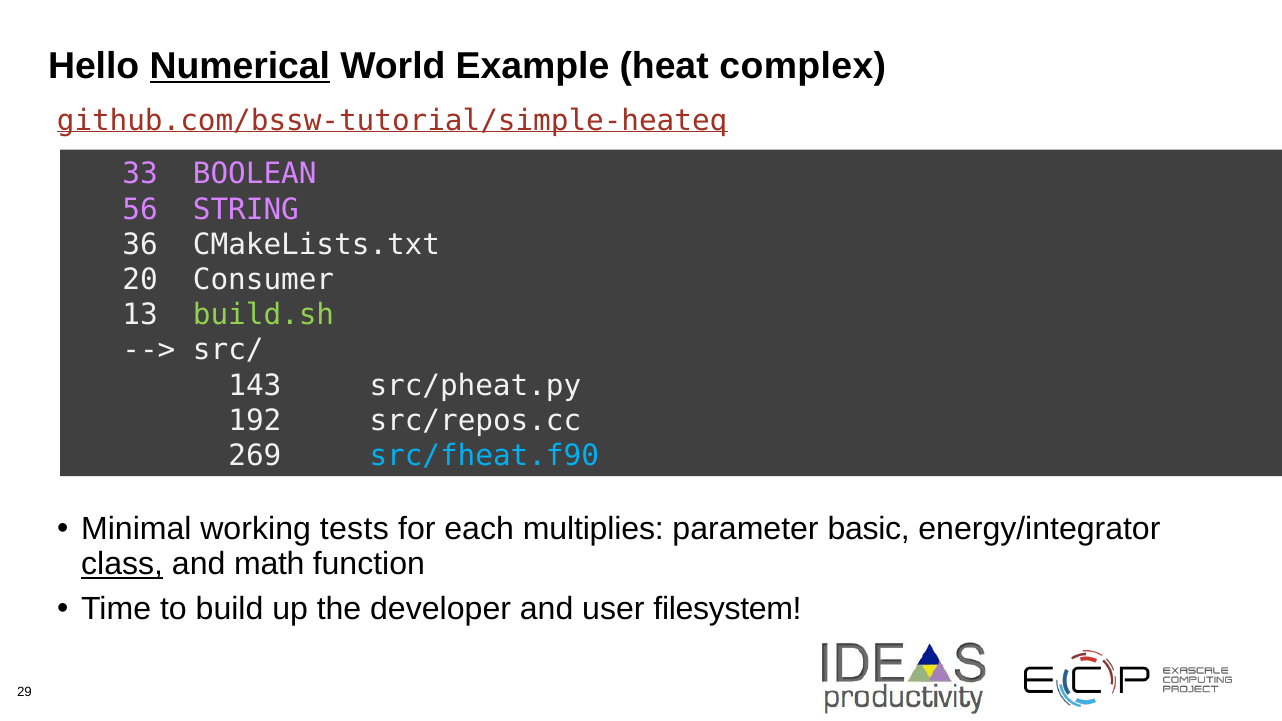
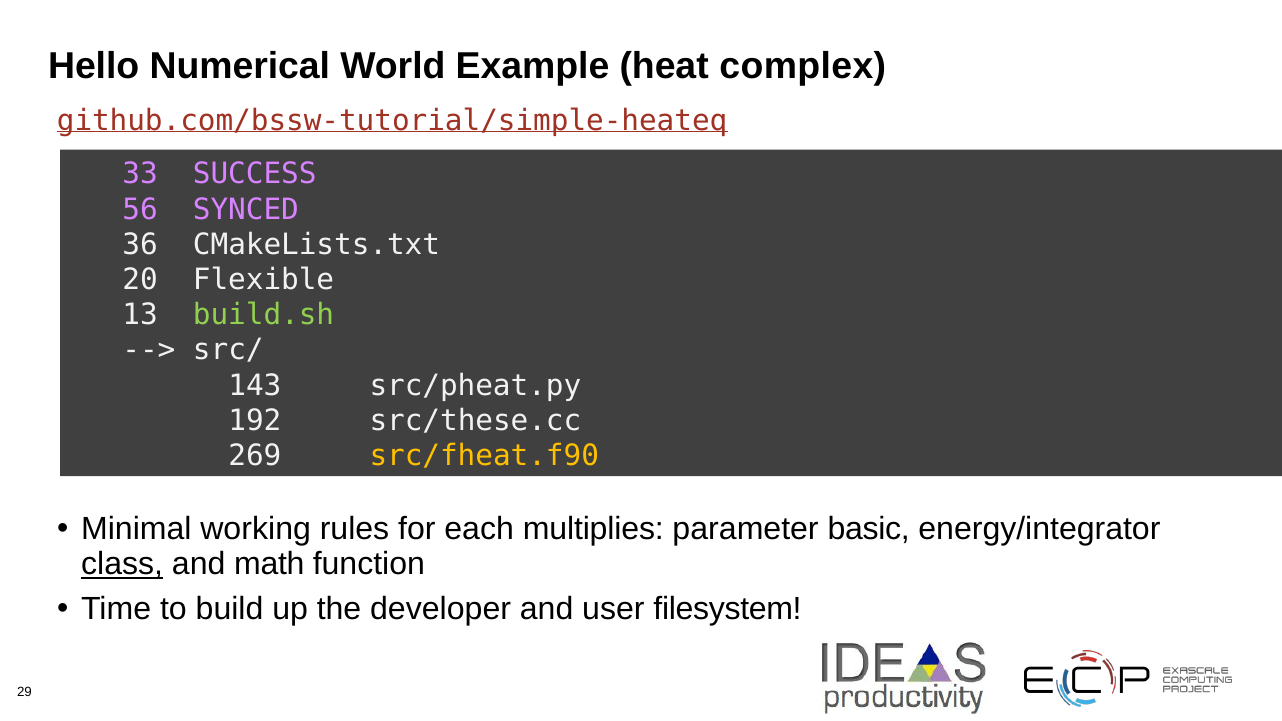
Numerical underline: present -> none (240, 66)
BOOLEAN: BOOLEAN -> SUCCESS (255, 174)
STRING: STRING -> SYNCED (246, 209)
Consumer: Consumer -> Flexible (264, 280)
src/repos.cc: src/repos.cc -> src/these.cc (475, 421)
src/fheat.f90 colour: light blue -> yellow (484, 456)
tests: tests -> rules (355, 530)
